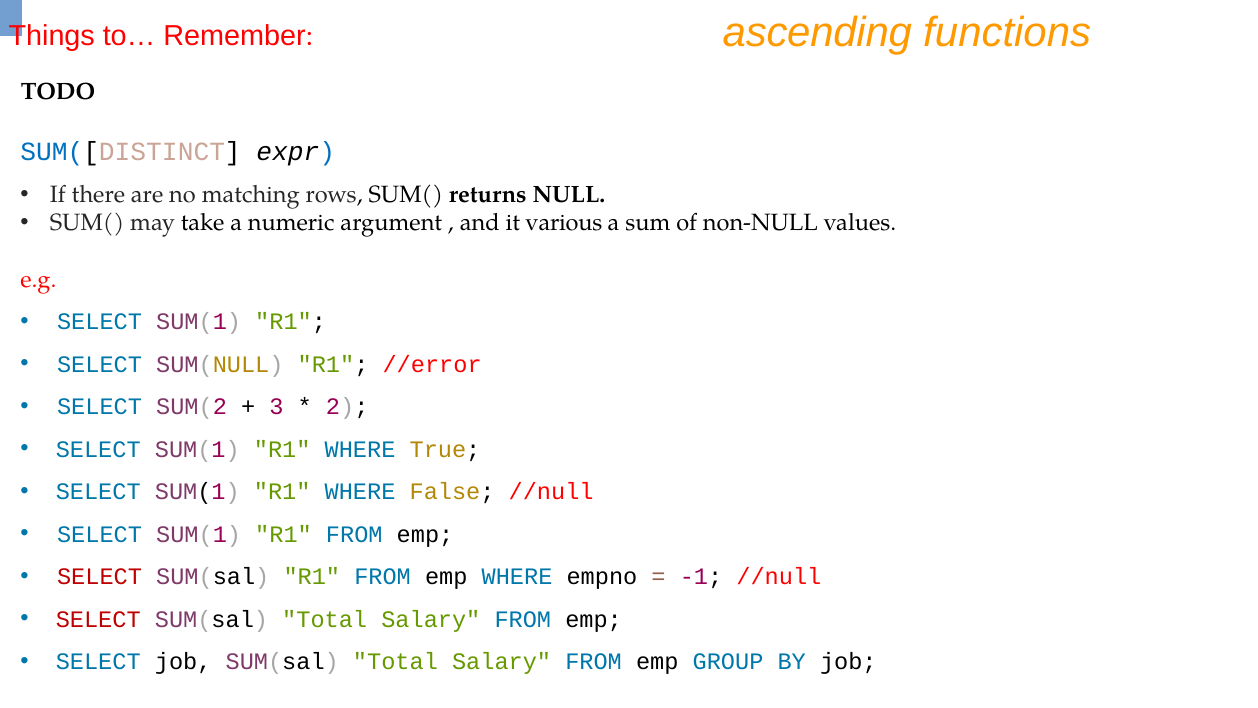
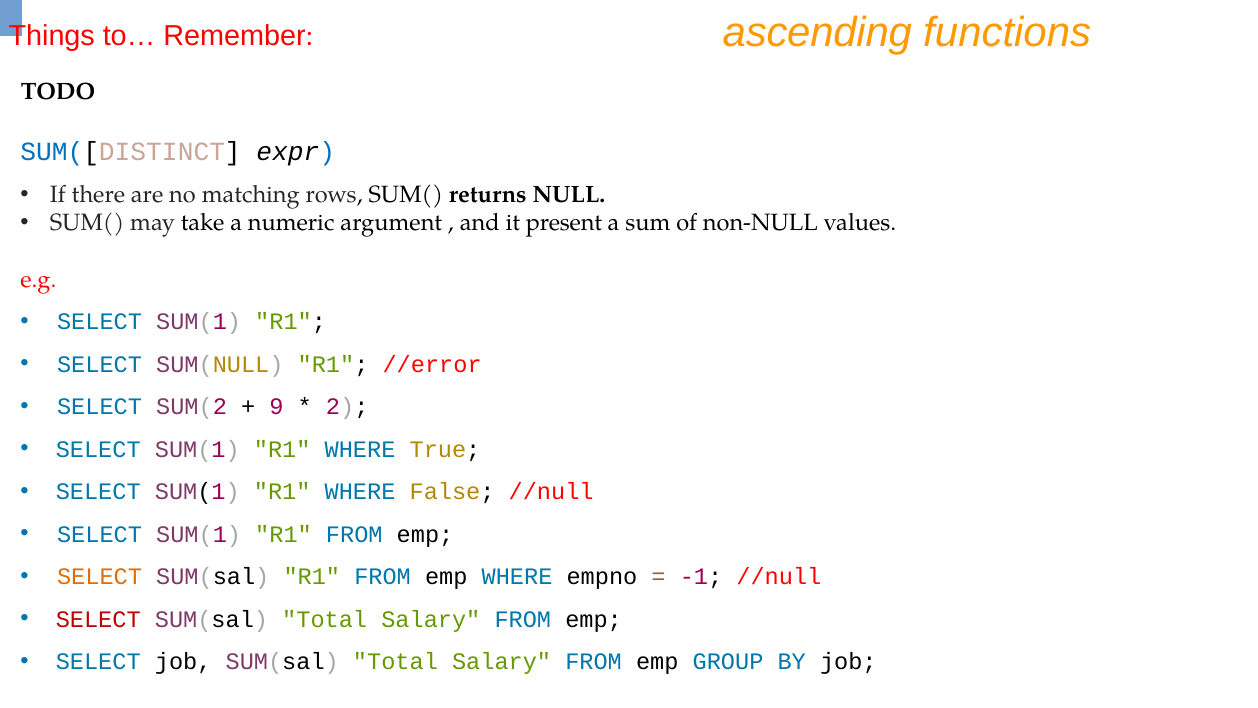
various: various -> present (564, 223)
3: 3 -> 9 (276, 407)
SELECT colour: red -> orange (100, 577)
